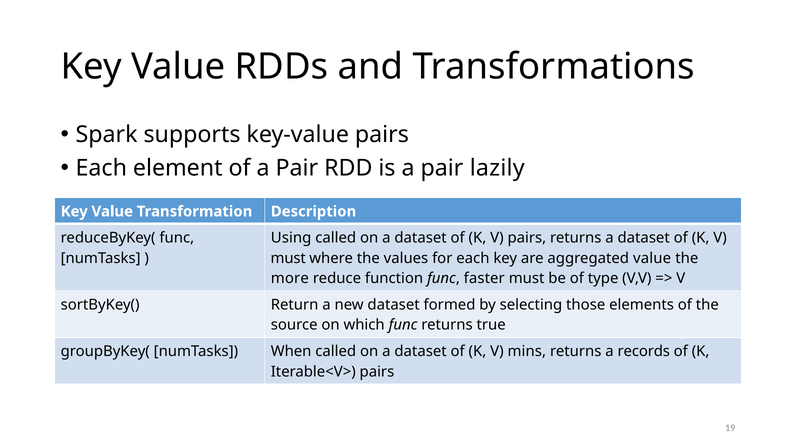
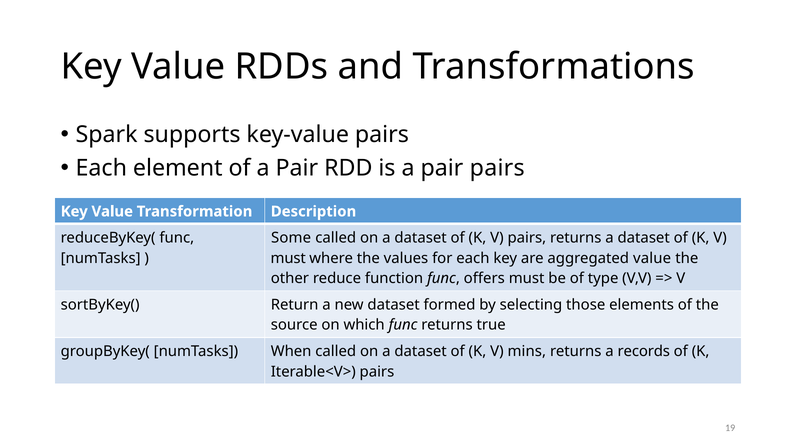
pair lazily: lazily -> pairs (497, 168)
Using: Using -> Some (291, 238)
more: more -> other (290, 278)
faster: faster -> offers (484, 278)
